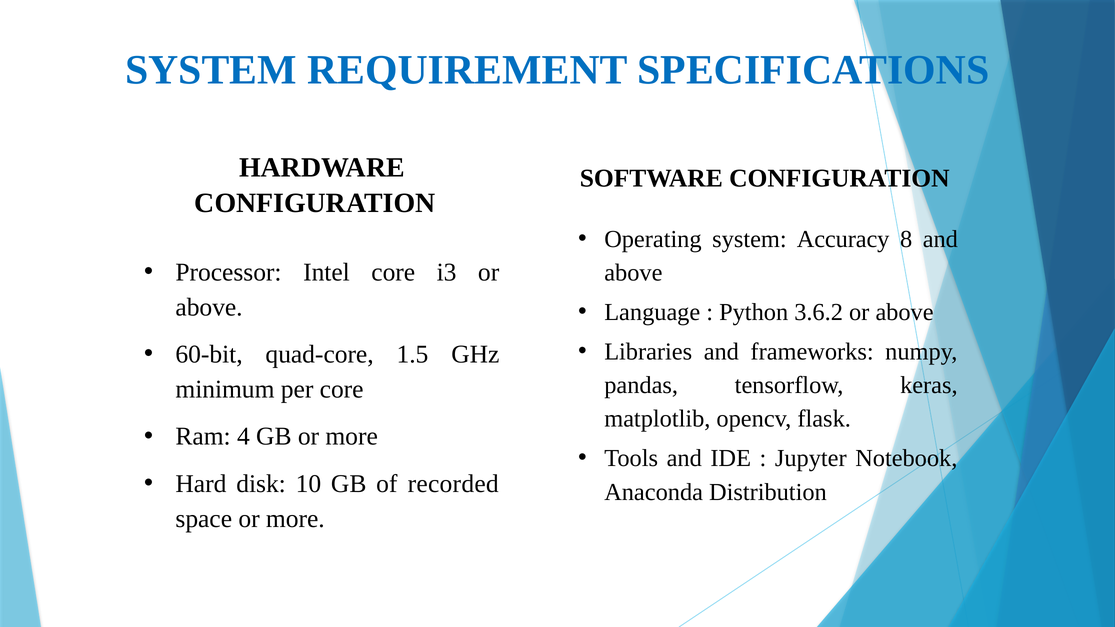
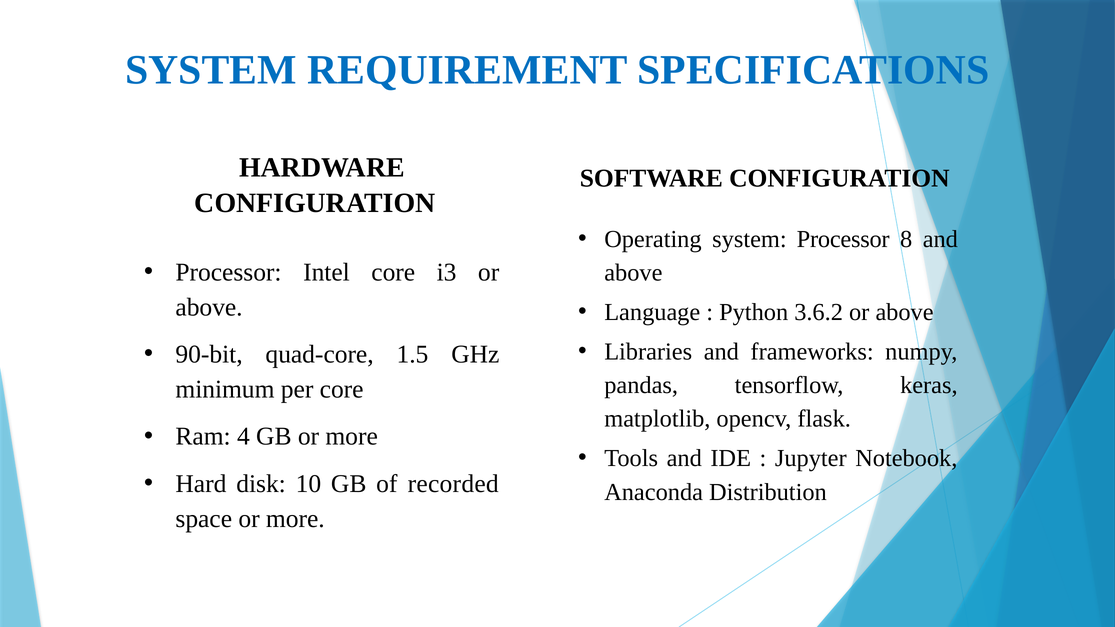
system Accuracy: Accuracy -> Processor (843, 239)
60-bit: 60-bit -> 90-bit (209, 354)
